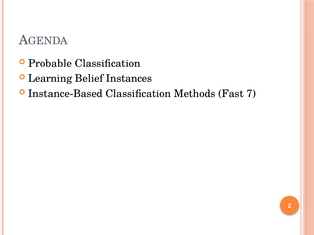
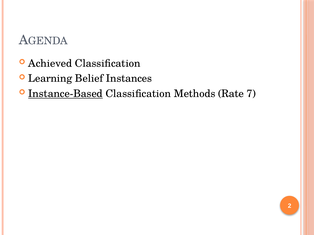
Probable: Probable -> Achieved (50, 64)
Instance-Based underline: none -> present (65, 94)
Fast: Fast -> Rate (231, 94)
